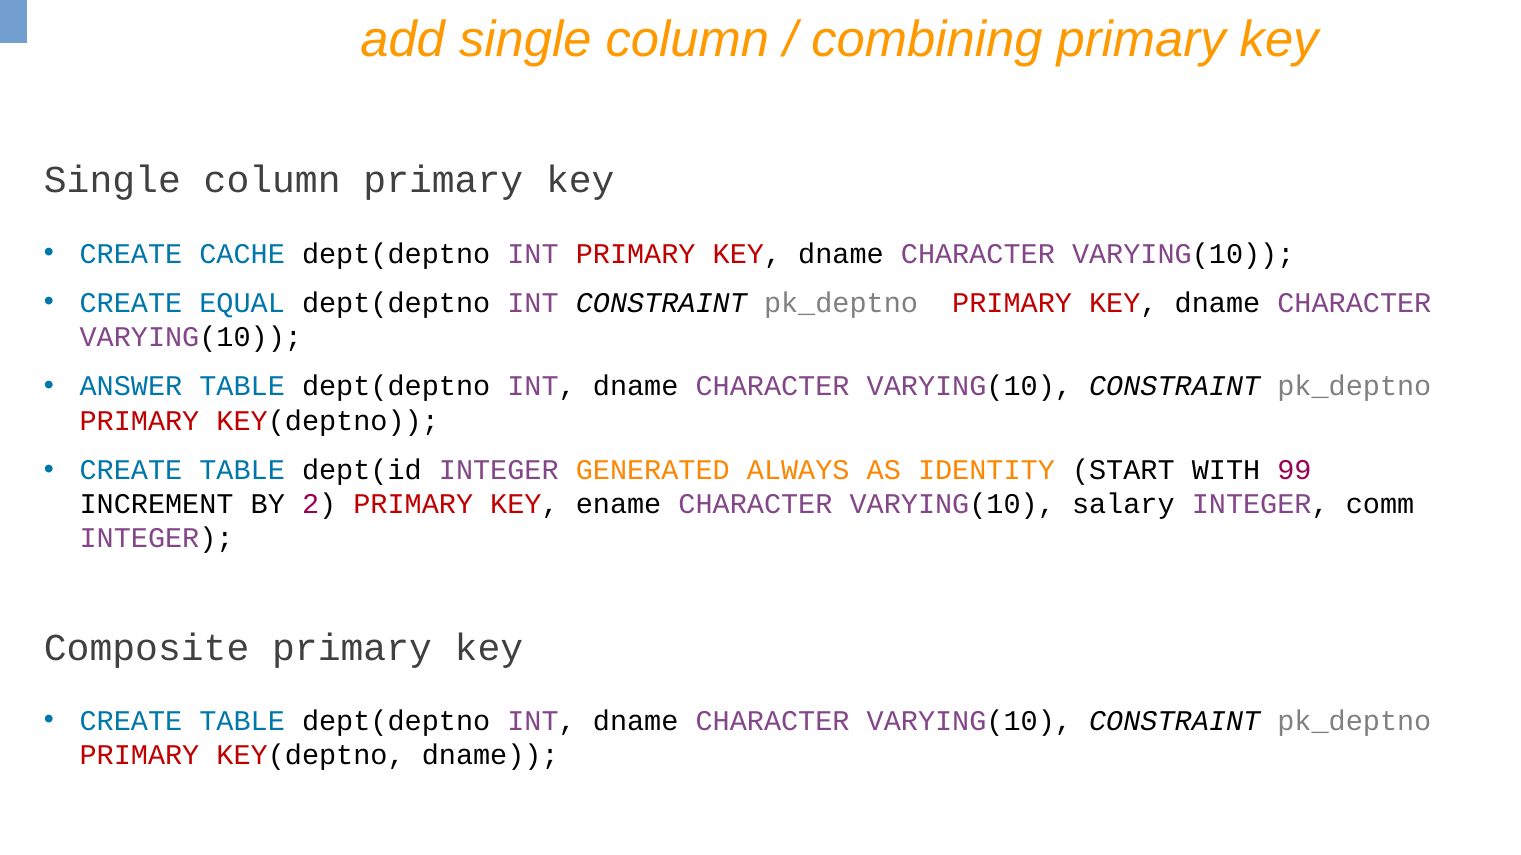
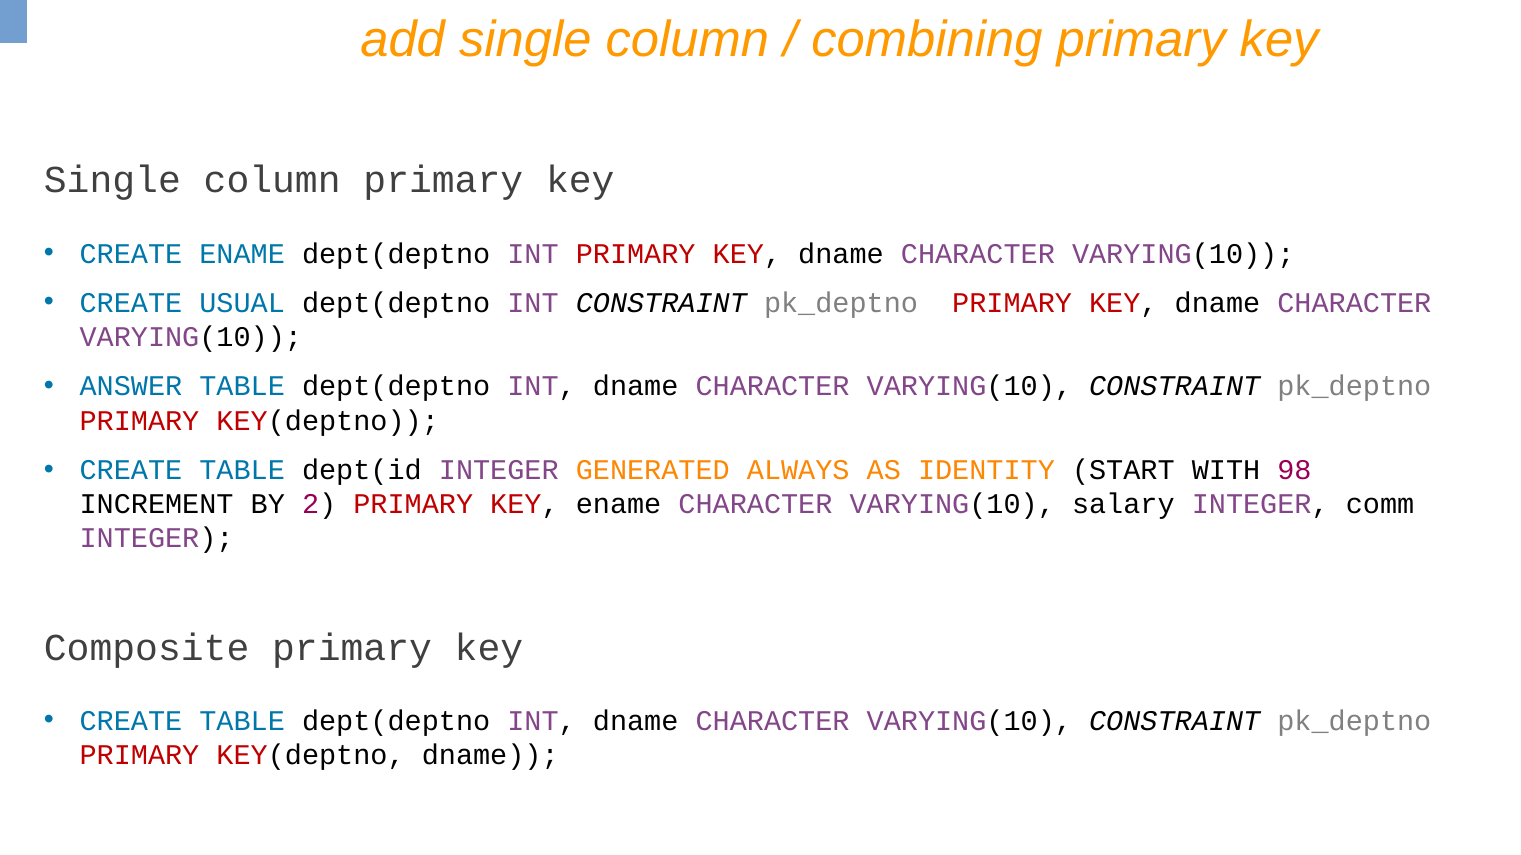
CREATE CACHE: CACHE -> ENAME (242, 254)
EQUAL: EQUAL -> USUAL (242, 303)
99: 99 -> 98 (1294, 470)
